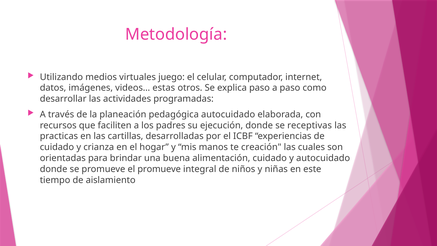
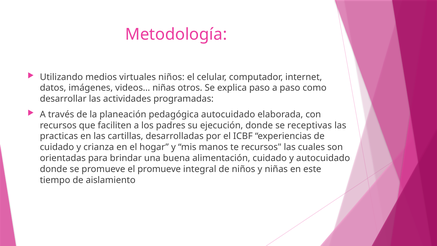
virtuales juego: juego -> niños (171, 77)
videos… estas: estas -> niñas (164, 88)
te creación: creación -> recursos (261, 147)
